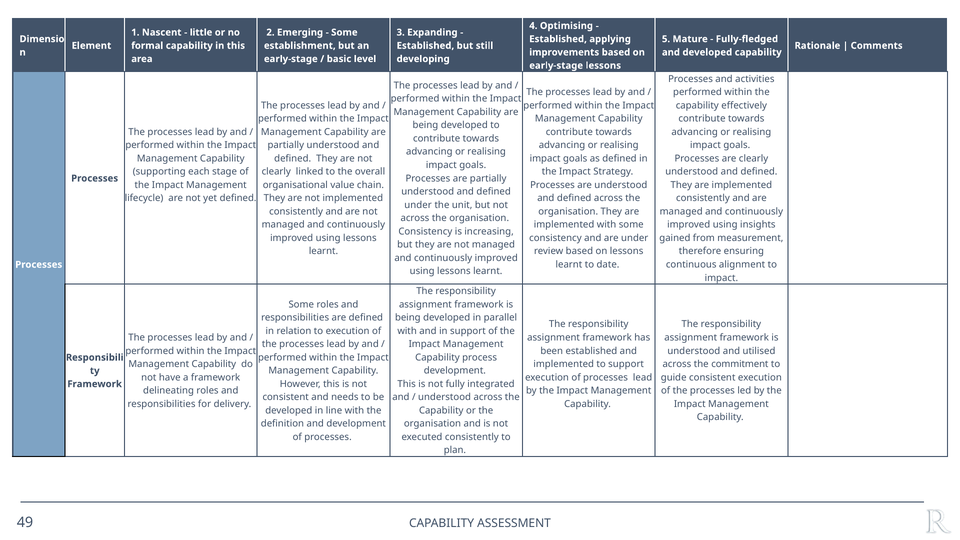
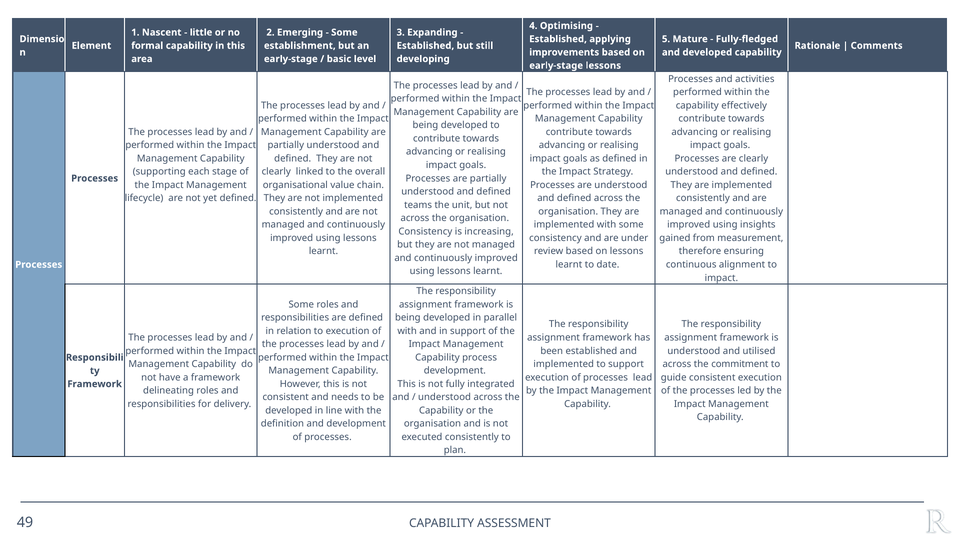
under: under -> teams (418, 205)
